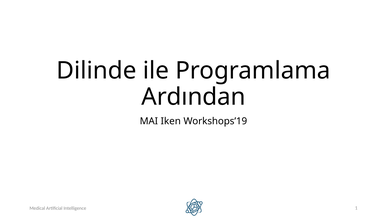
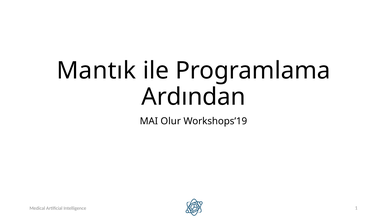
Dilinde: Dilinde -> Mantık (96, 71)
Iken: Iken -> Olur (171, 121)
